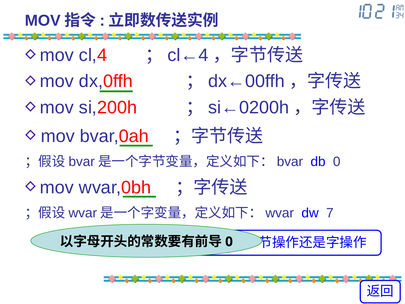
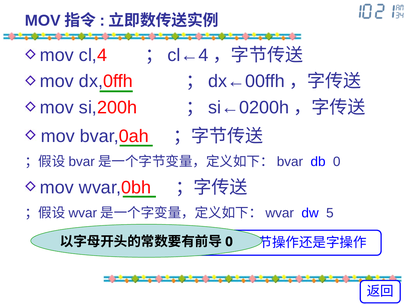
7: 7 -> 5 (330, 213)
